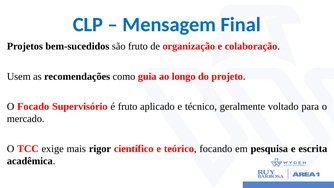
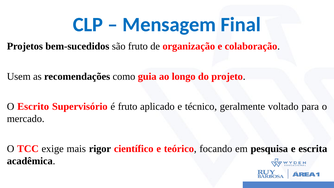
Focado: Focado -> Escrito (33, 106)
